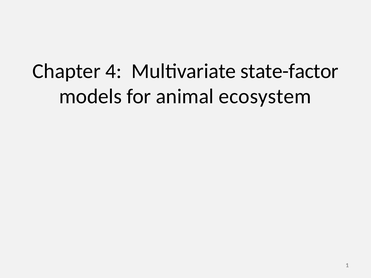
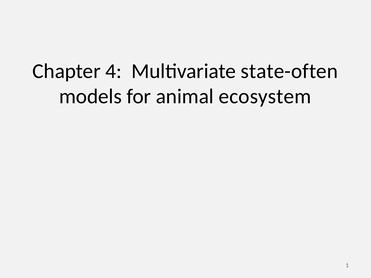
state-factor: state-factor -> state-often (289, 71)
